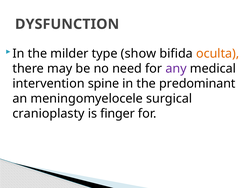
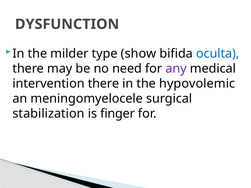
oculta colour: orange -> blue (218, 54)
intervention spine: spine -> there (103, 84)
predominant: predominant -> hypovolemic (197, 84)
cranioplasty: cranioplasty -> stabilization (49, 114)
